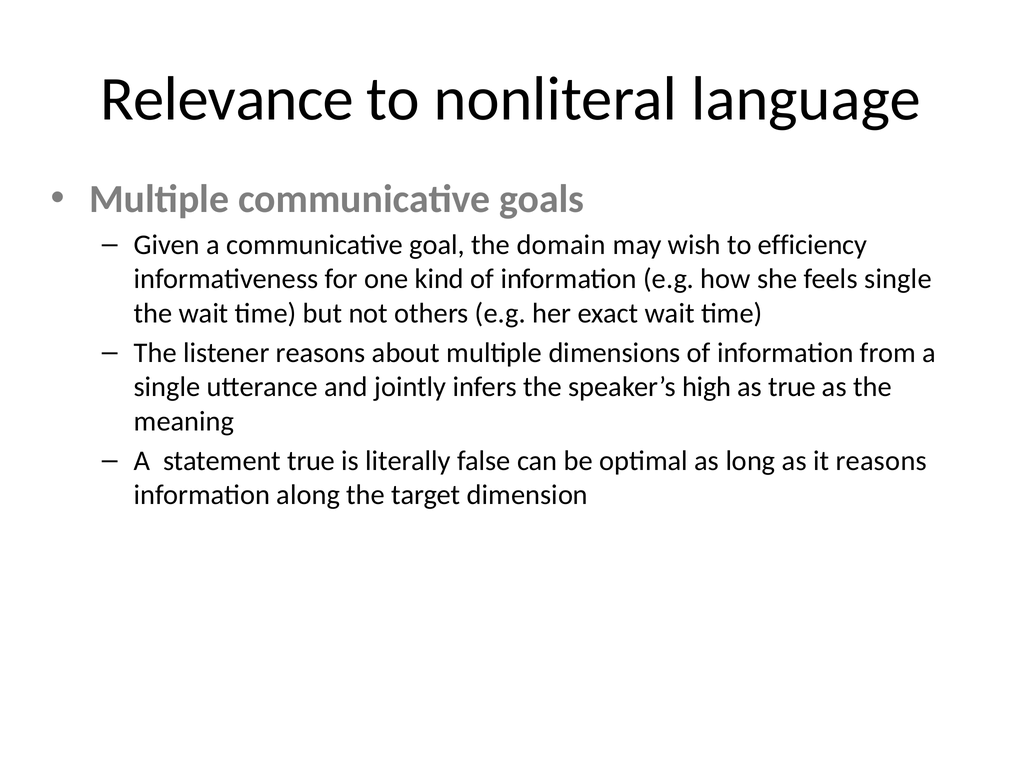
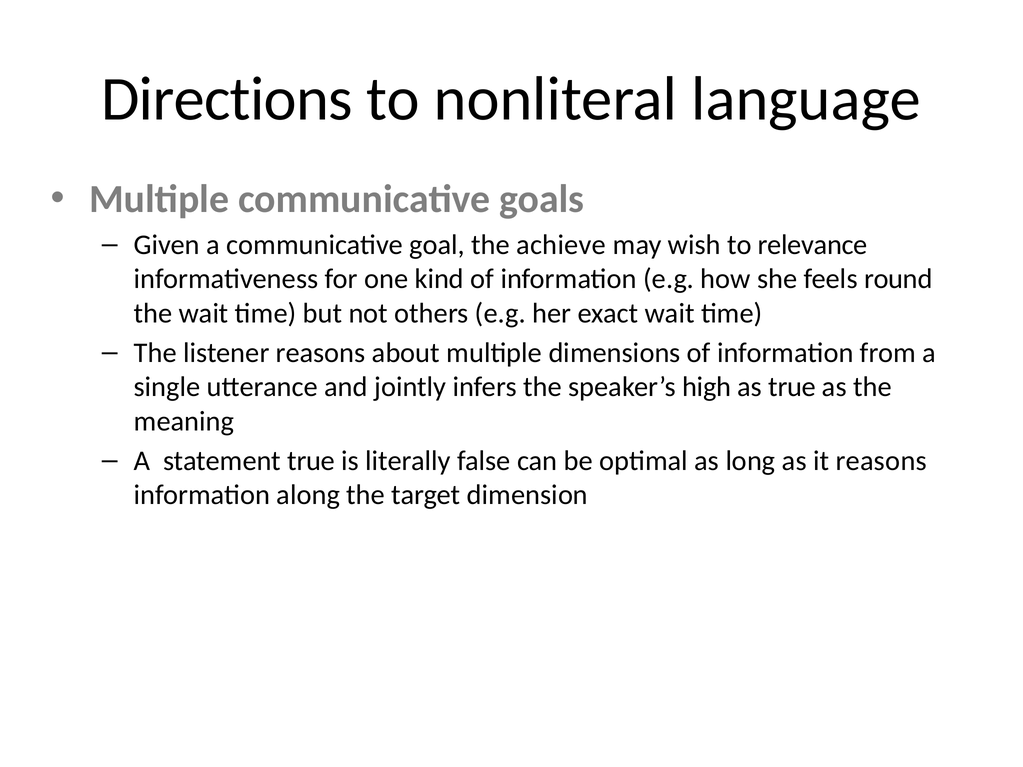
Relevance: Relevance -> Directions (227, 99)
domain: domain -> achieve (561, 245)
efficiency: efficiency -> relevance (813, 245)
feels single: single -> round (898, 279)
